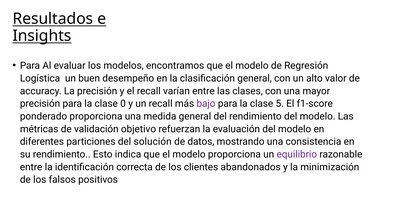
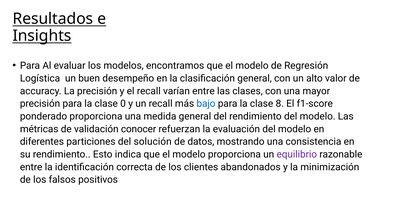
bajo colour: purple -> blue (206, 104)
5: 5 -> 8 (280, 104)
objetivo: objetivo -> conocer (139, 129)
